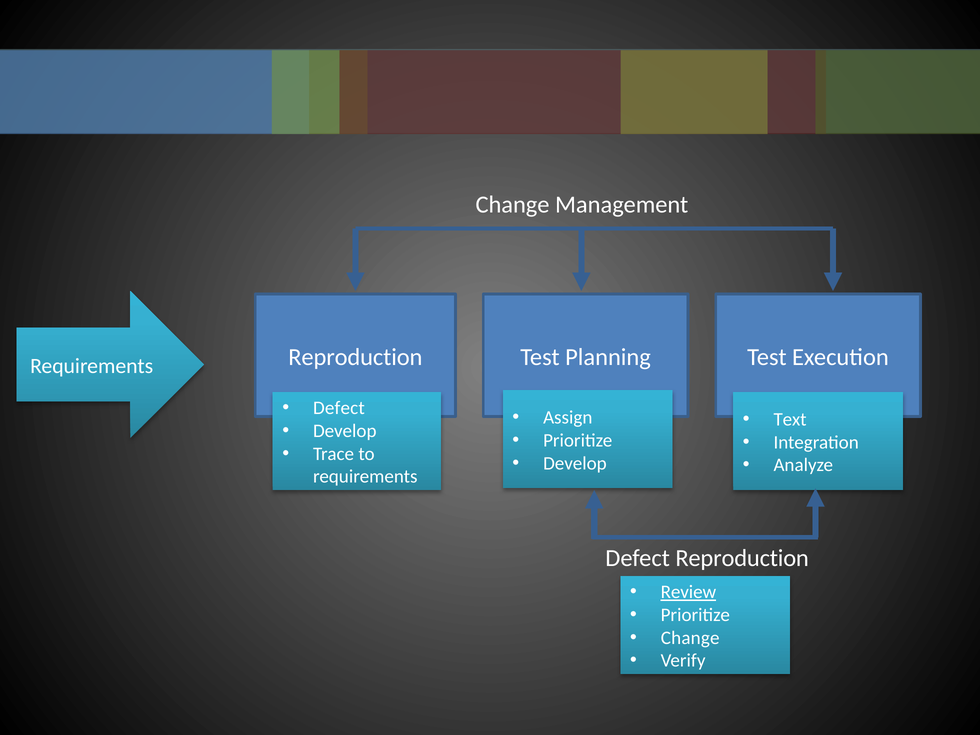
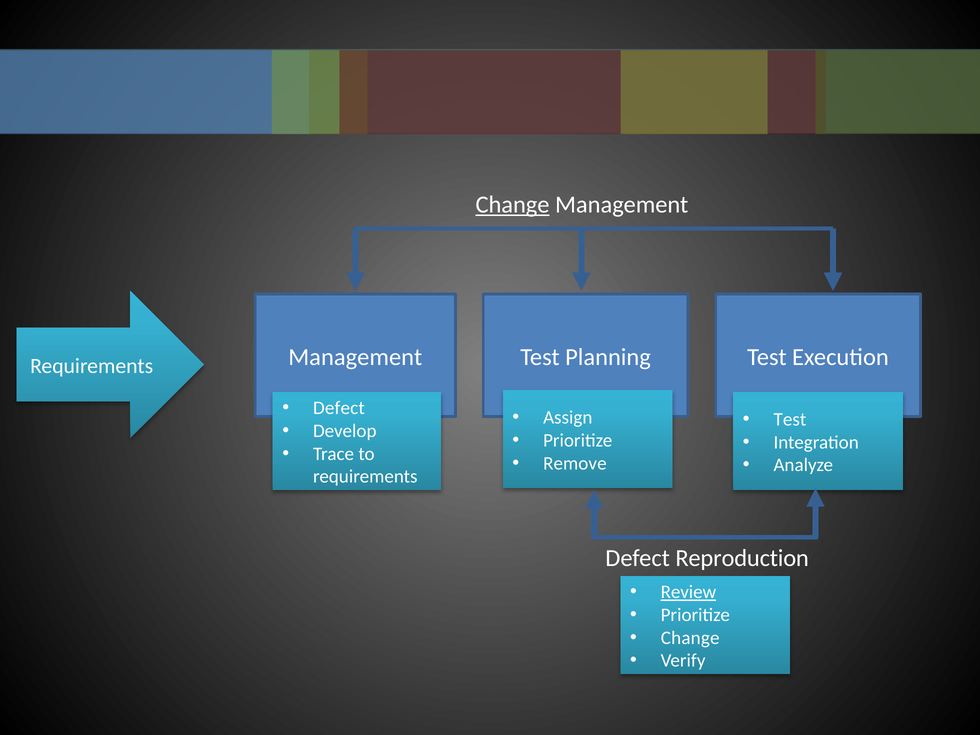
Change underline: none -> present (513, 205)
Reproduction: Reproduction -> Management (355, 357)
Text: Text -> Test (790, 419)
Develop: Develop -> Remove (575, 463)
